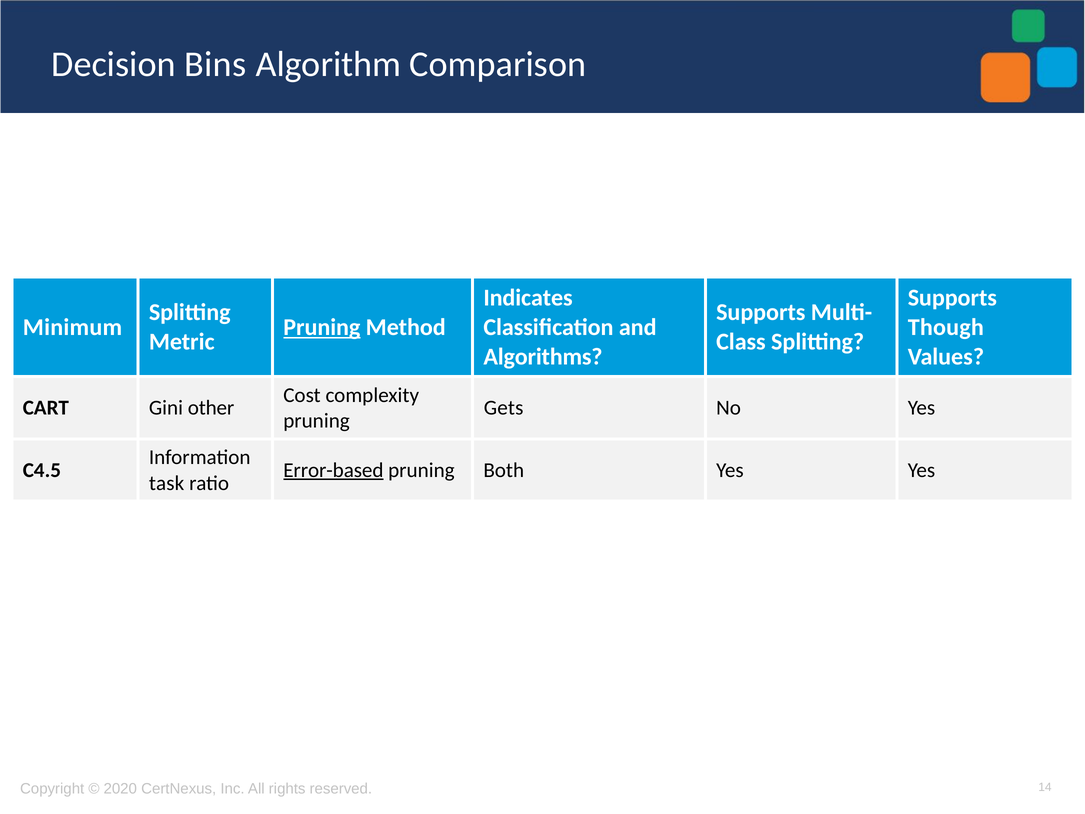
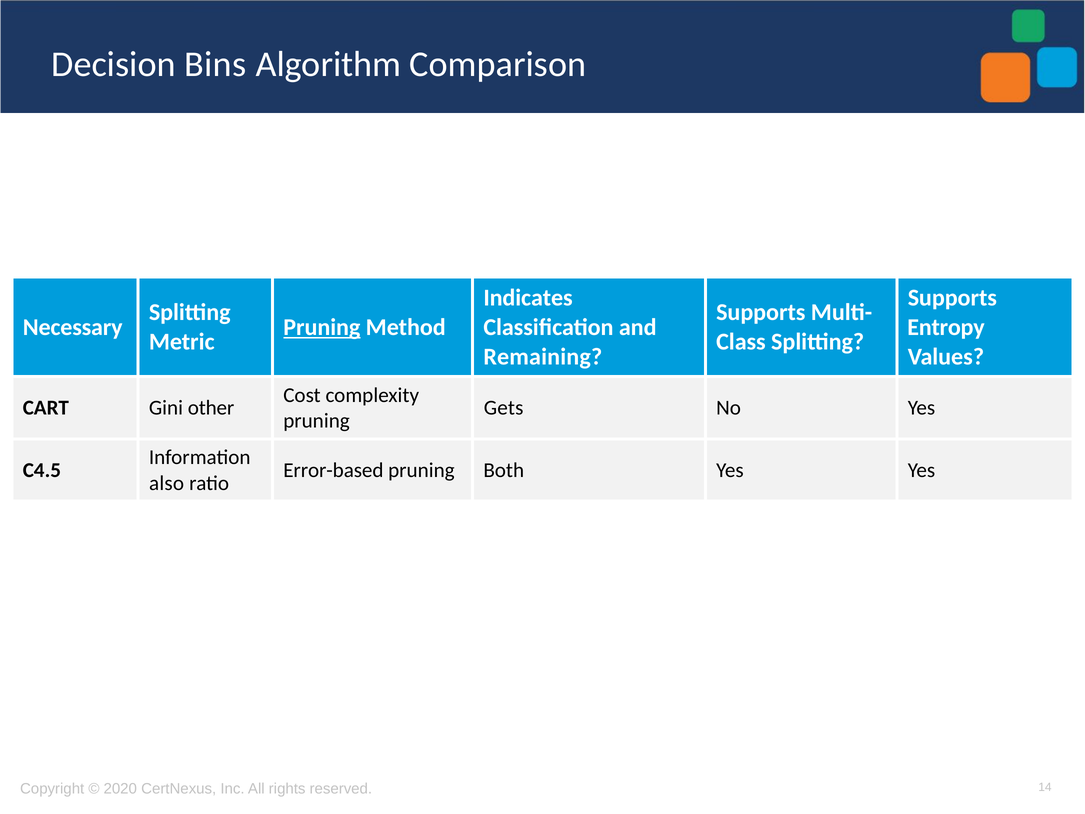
Minimum: Minimum -> Necessary (73, 327)
Though: Though -> Entropy (946, 327)
Algorithms: Algorithms -> Remaining (543, 357)
Error-based underline: present -> none (333, 470)
task: task -> also (167, 483)
